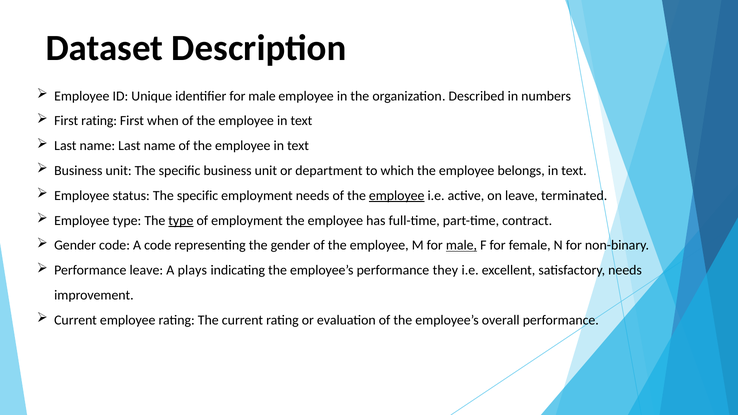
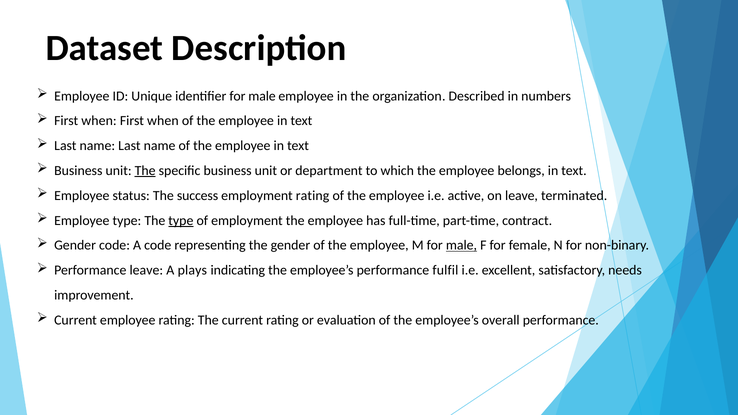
rating: rating -> when (99, 121)
The underline: none -> present (145, 171)
status The specific: specific -> success (198, 196)
employment needs: needs -> rating (313, 196)
employee underline: present -> none (397, 196)
they: they -> fulfil (445, 270)
